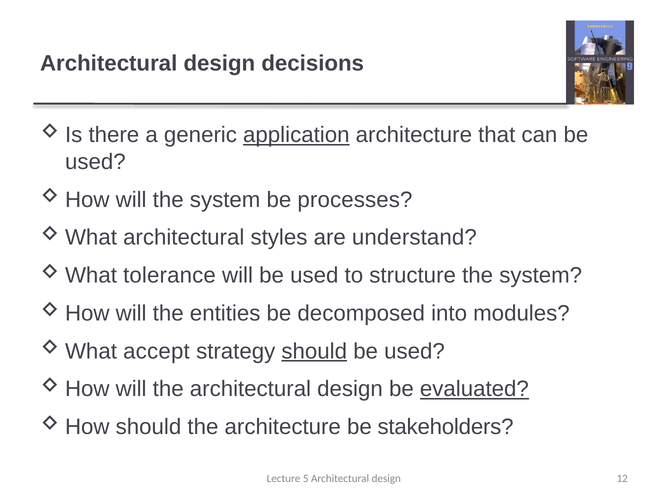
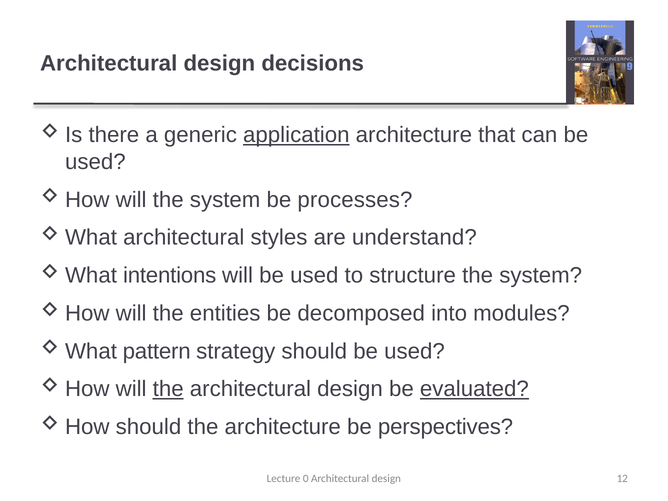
tolerance: tolerance -> intentions (170, 275)
accept: accept -> pattern (157, 351)
should underline: present -> none (314, 351)
the underline: none -> present (168, 389)
stakeholders: stakeholders -> perspectives (446, 427)
5: 5 -> 0 (306, 478)
